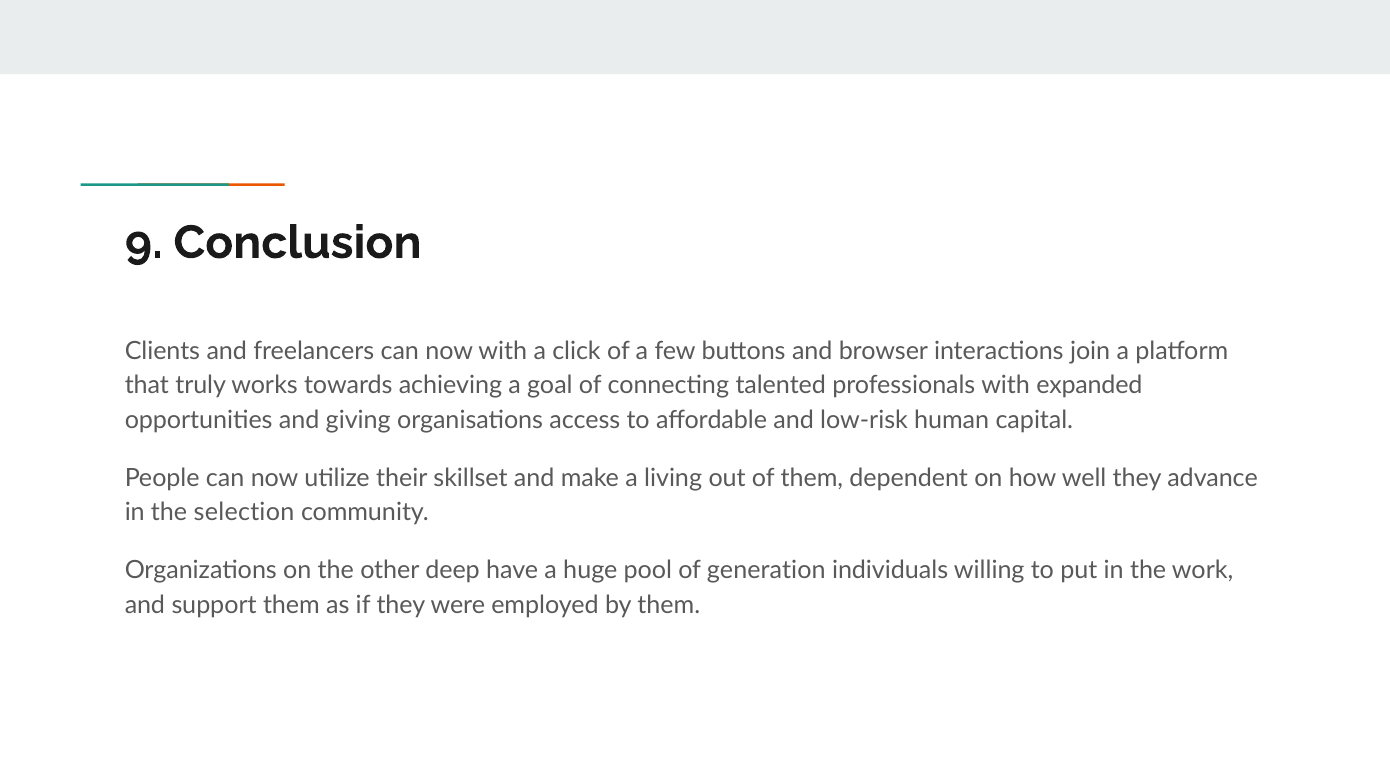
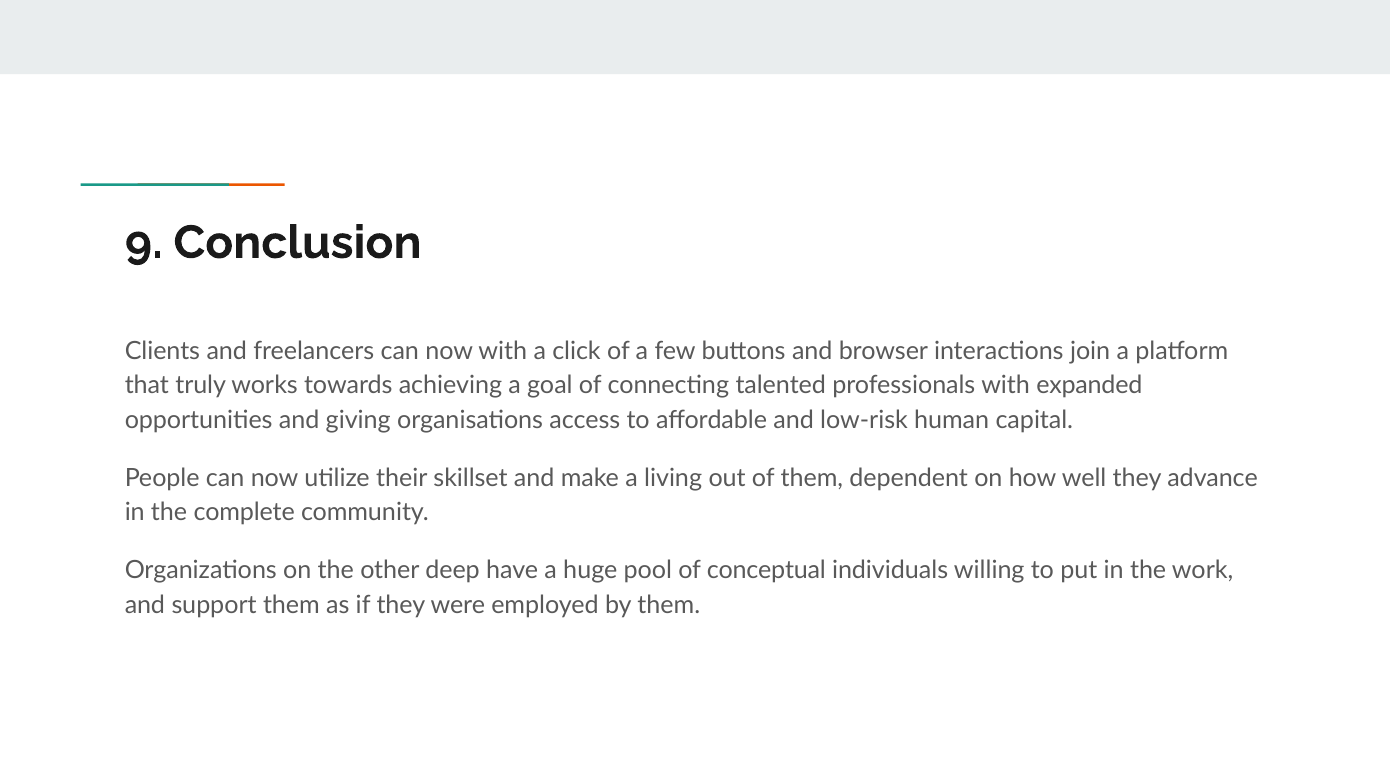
selection: selection -> complete (244, 512)
generation: generation -> conceptual (766, 570)
